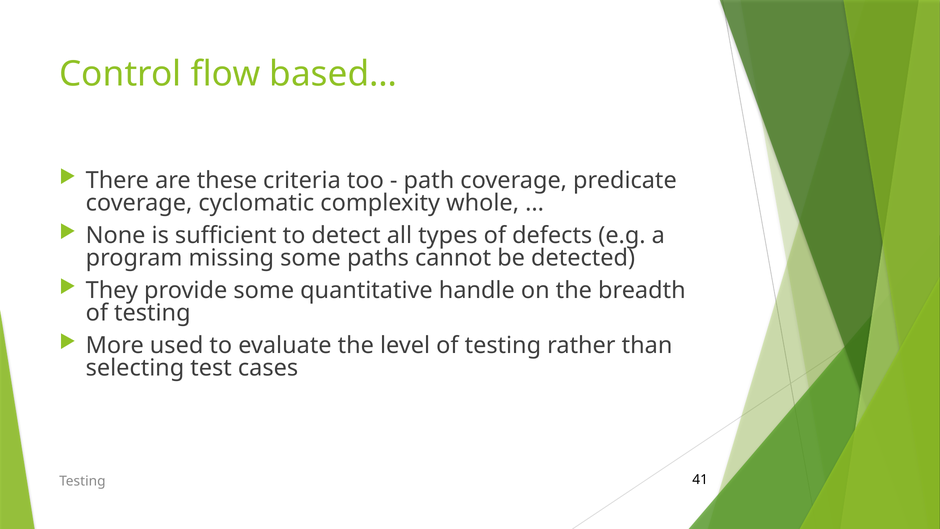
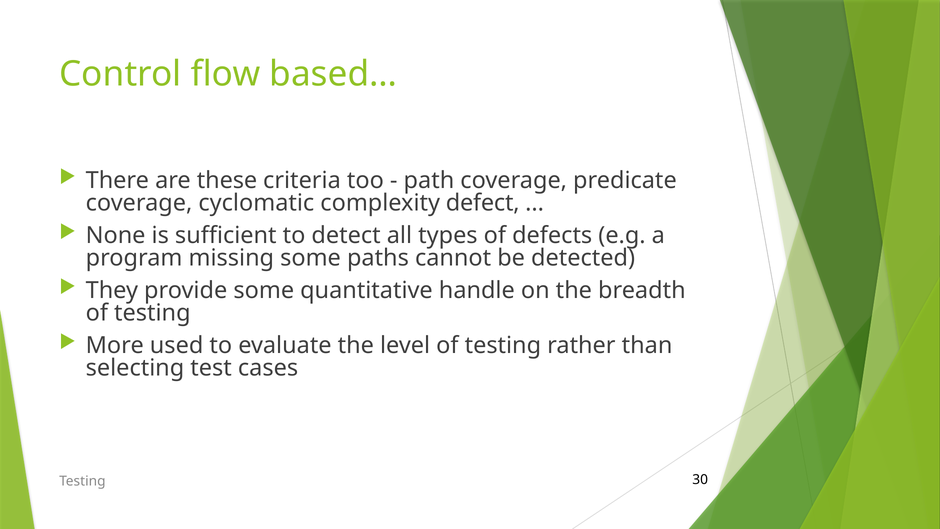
whole: whole -> defect (483, 203)
41: 41 -> 30 (700, 480)
